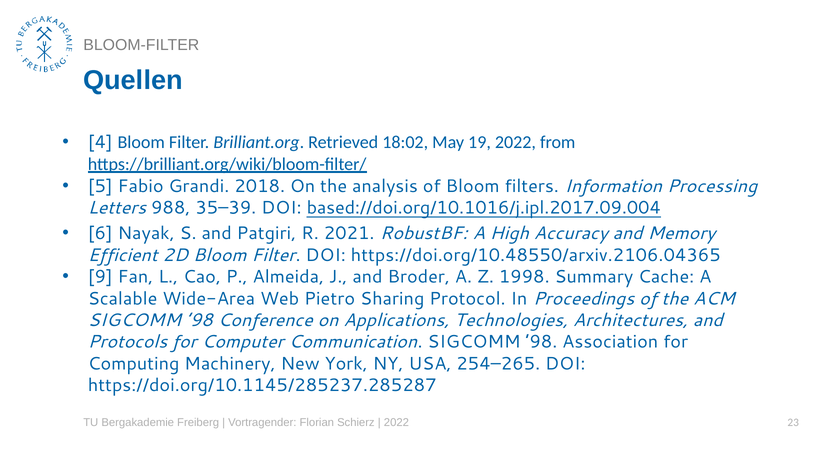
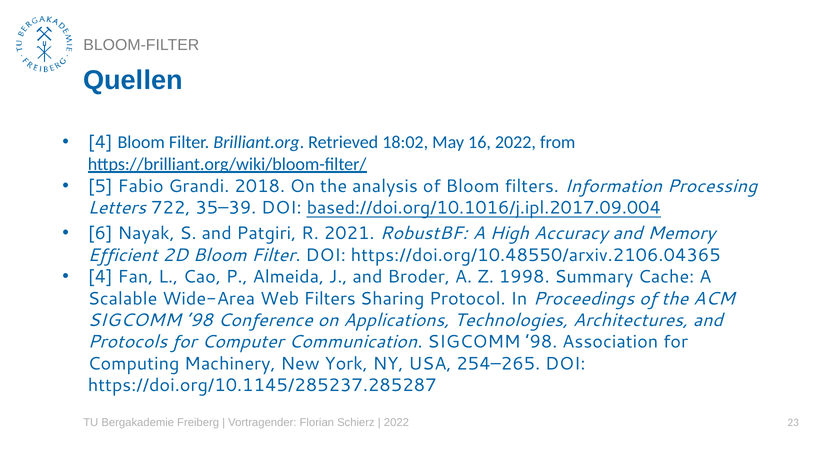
19: 19 -> 16 (480, 142)
988: 988 -> 722 (171, 208)
9: 9 -> 4 (100, 277)
Web Pietro: Pietro -> Filters (330, 299)
